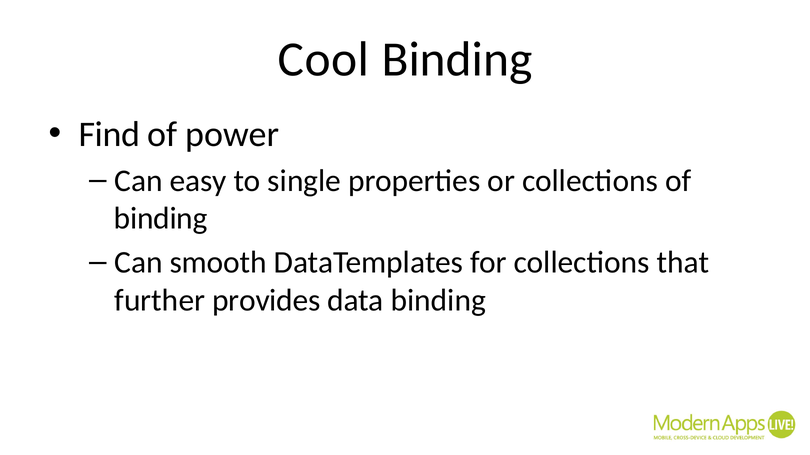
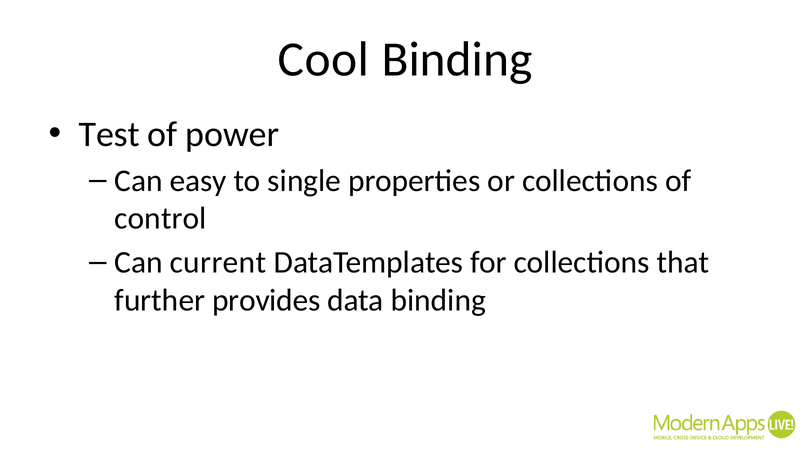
Find: Find -> Test (109, 134)
binding: binding -> control (161, 219)
smooth: smooth -> current (218, 263)
